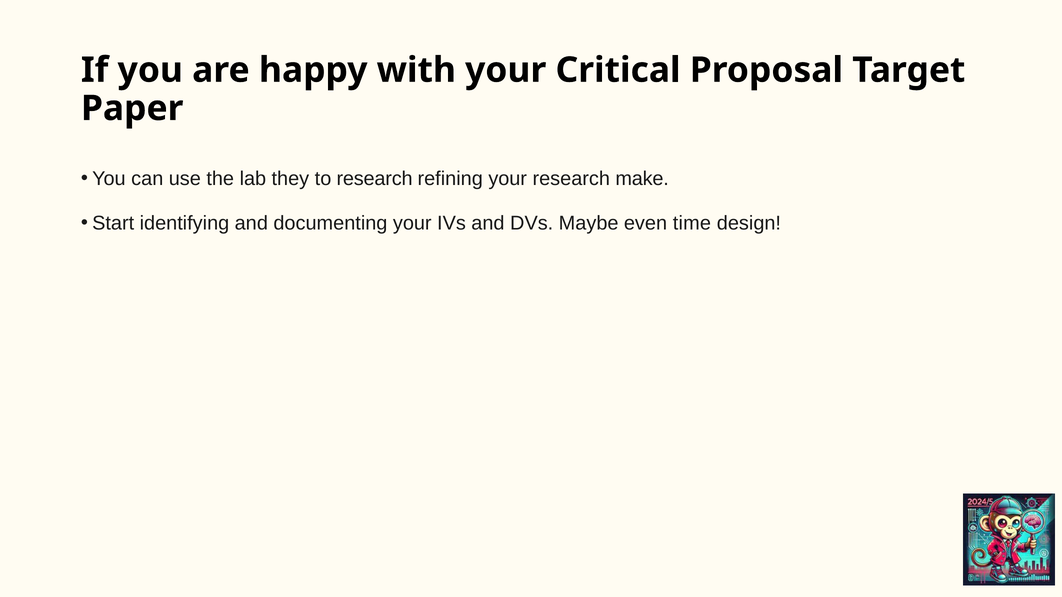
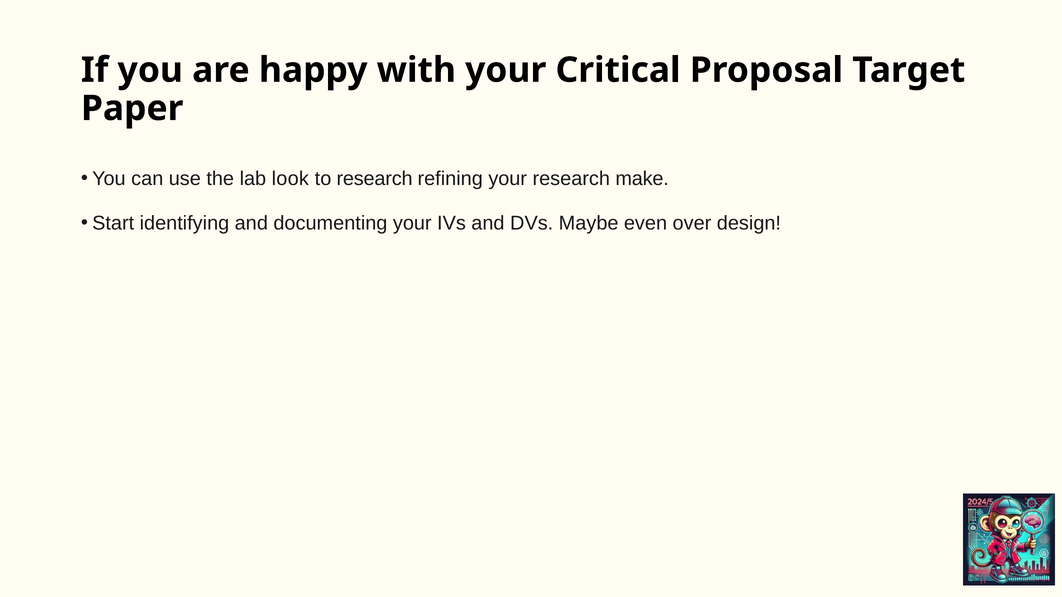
they: they -> look (290, 179)
time: time -> over (692, 223)
